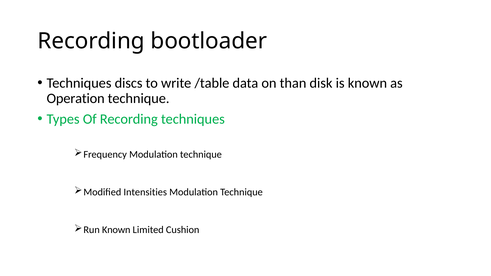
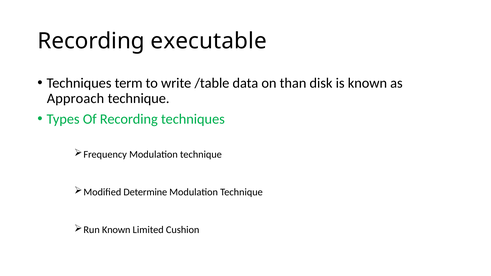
bootloader: bootloader -> executable (209, 41)
discs: discs -> term (129, 83)
Operation: Operation -> Approach (76, 98)
Intensities: Intensities -> Determine (145, 192)
